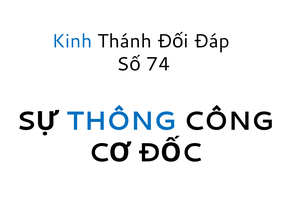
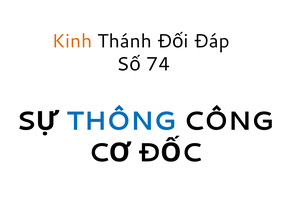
Kinh colour: blue -> orange (72, 41)
